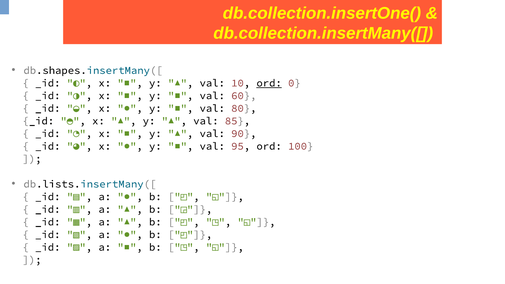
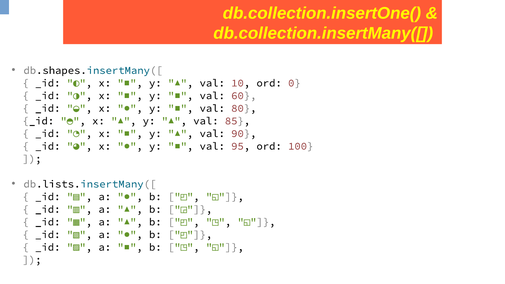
ord underline: present -> none (269, 83)
